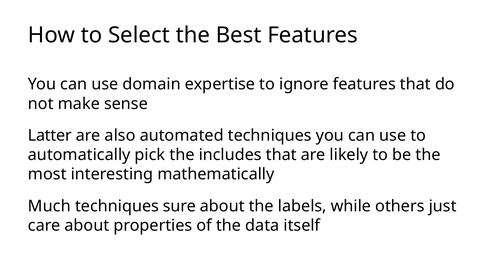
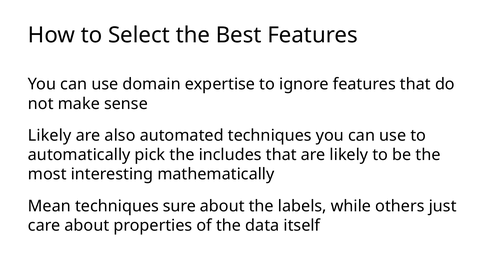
Latter: Latter -> Likely (50, 136)
Much: Much -> Mean (49, 206)
